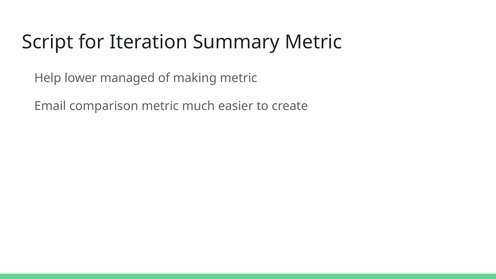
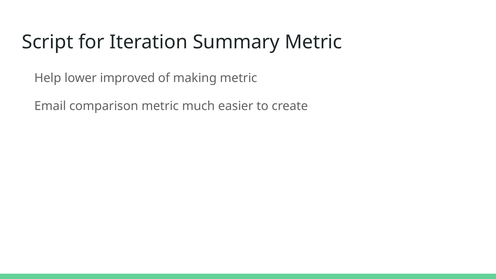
managed: managed -> improved (127, 78)
